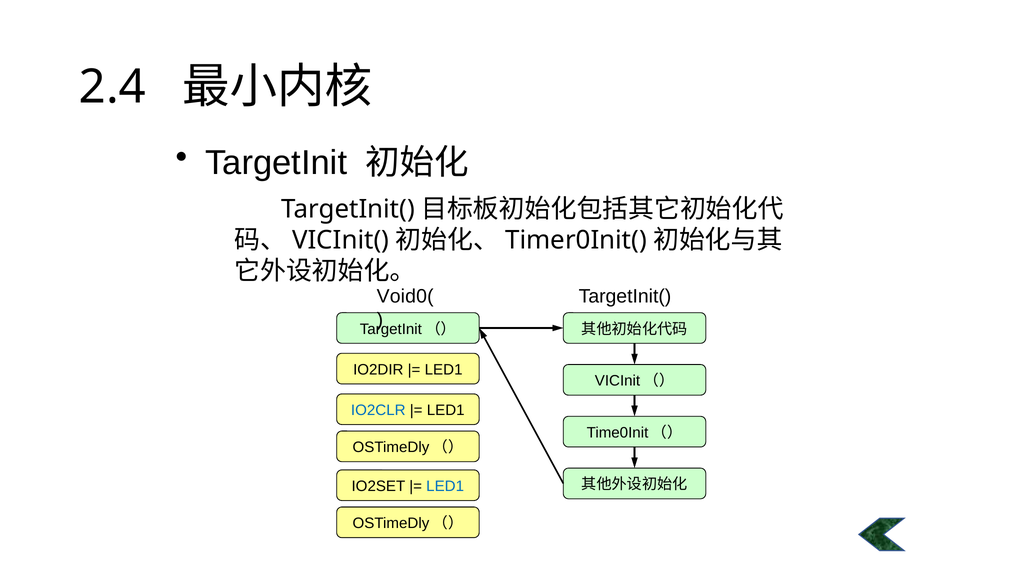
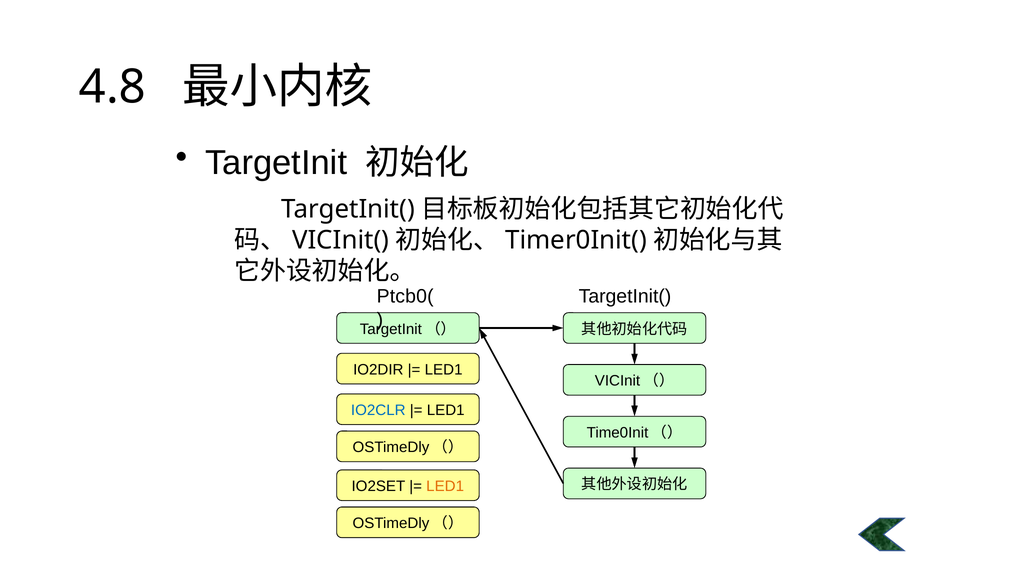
2.4: 2.4 -> 4.8 (112, 87)
Void0(: Void0( -> Ptcb0( (405, 296)
LED1 colour: blue -> orange (445, 486)
